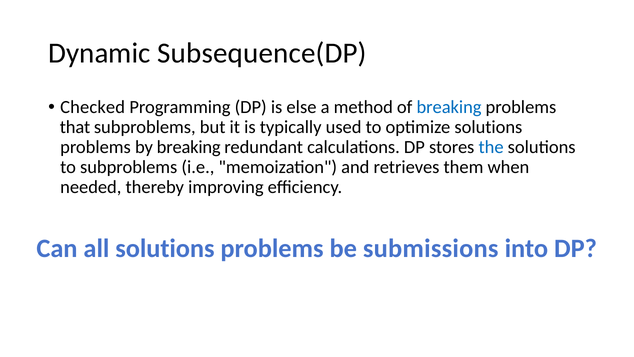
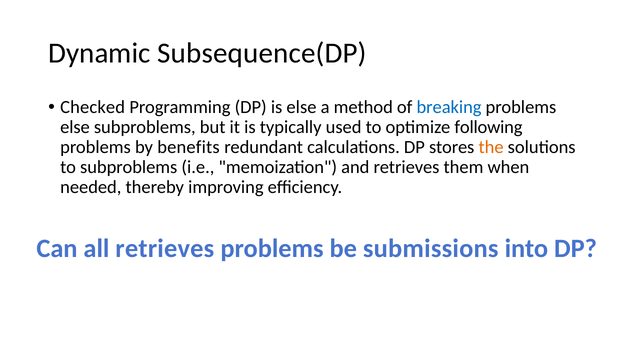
that: that -> else (75, 127)
optimize solutions: solutions -> following (488, 127)
by breaking: breaking -> benefits (189, 147)
the colour: blue -> orange (491, 147)
all solutions: solutions -> retrieves (165, 248)
